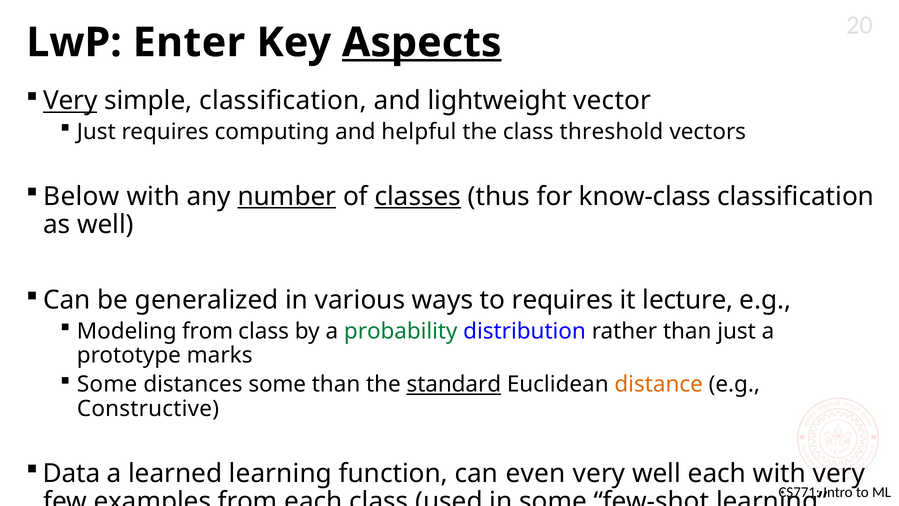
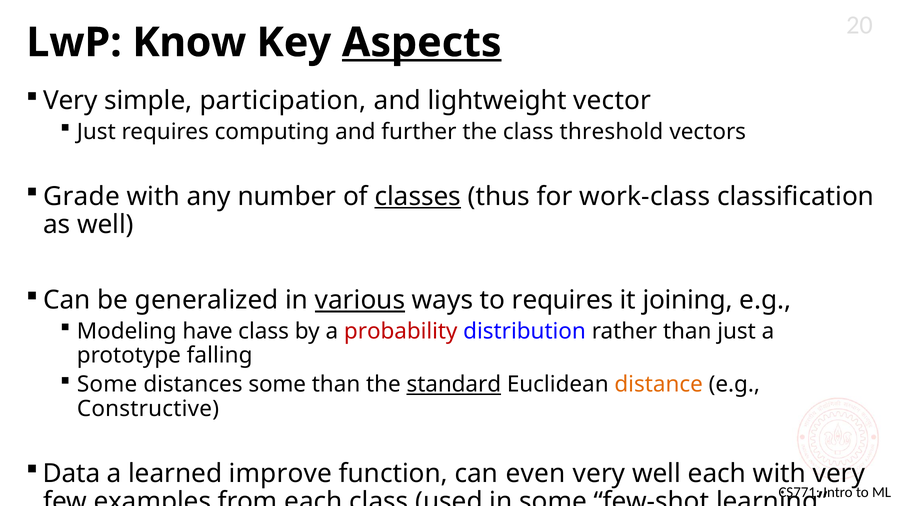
Enter: Enter -> Know (189, 43)
Very underline: present -> none (70, 101)
simple classification: classification -> participation (283, 101)
helpful: helpful -> further (419, 132)
Below: Below -> Grade (81, 196)
number underline: present -> none (287, 196)
know-class: know-class -> work-class (645, 196)
various underline: none -> present (360, 300)
lecture: lecture -> joining (688, 300)
Modeling from: from -> have (208, 331)
probability colour: green -> red (401, 331)
marks: marks -> falling (220, 355)
learned learning: learning -> improve (280, 473)
